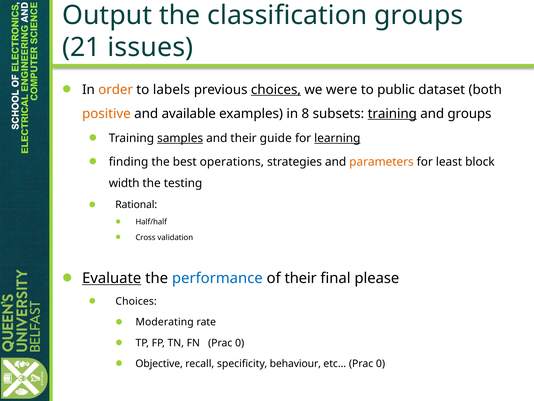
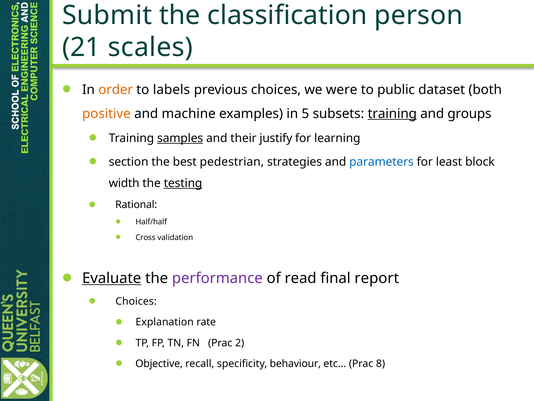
Output: Output -> Submit (107, 15)
classification groups: groups -> person (419, 15)
issues: issues -> scales (150, 47)
choices underline: present -> none (276, 90)
available: available -> machine (189, 114)
8: 8 -> 5 (305, 114)
guide: guide -> justify (276, 138)
learning underline: present -> none (337, 138)
finding: finding -> section (129, 162)
operations: operations -> pedestrian (232, 162)
parameters colour: orange -> blue (381, 162)
testing underline: none -> present (183, 183)
performance colour: blue -> purple (217, 278)
of their: their -> read (301, 278)
please: please -> report (377, 278)
Moderating: Moderating -> Explanation (165, 322)
FN Prac 0: 0 -> 2 (240, 343)
etc… Prac 0: 0 -> 8 (381, 363)
